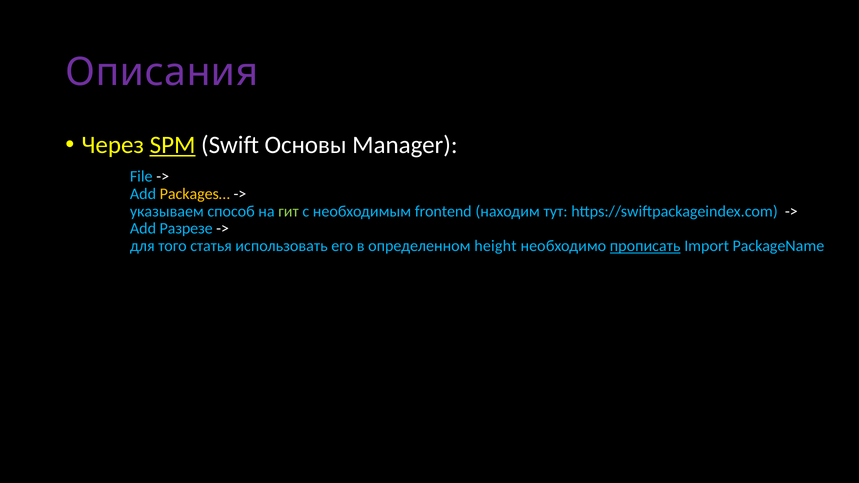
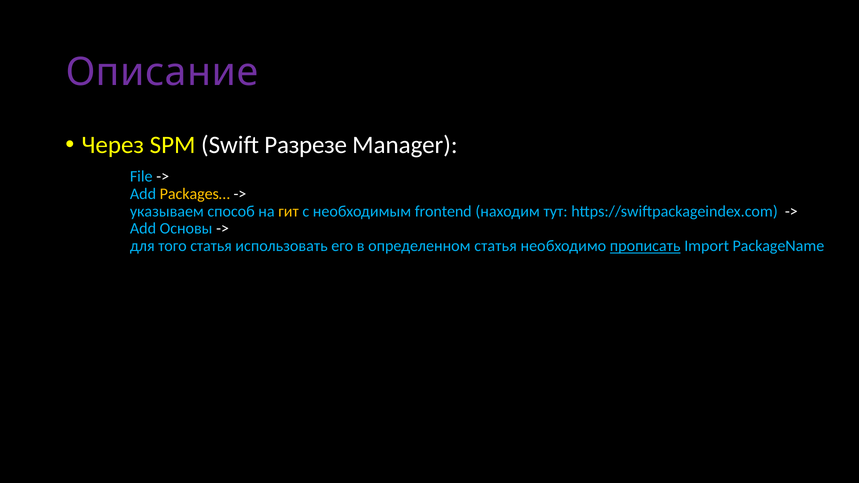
Описания: Описания -> Описание (162, 72)
SPM underline: present -> none (173, 145)
Основы: Основы -> Разрезе (306, 145)
гит colour: light green -> yellow (289, 211)
Разрезе: Разрезе -> Основы (186, 229)
определенном height: height -> статья (496, 246)
